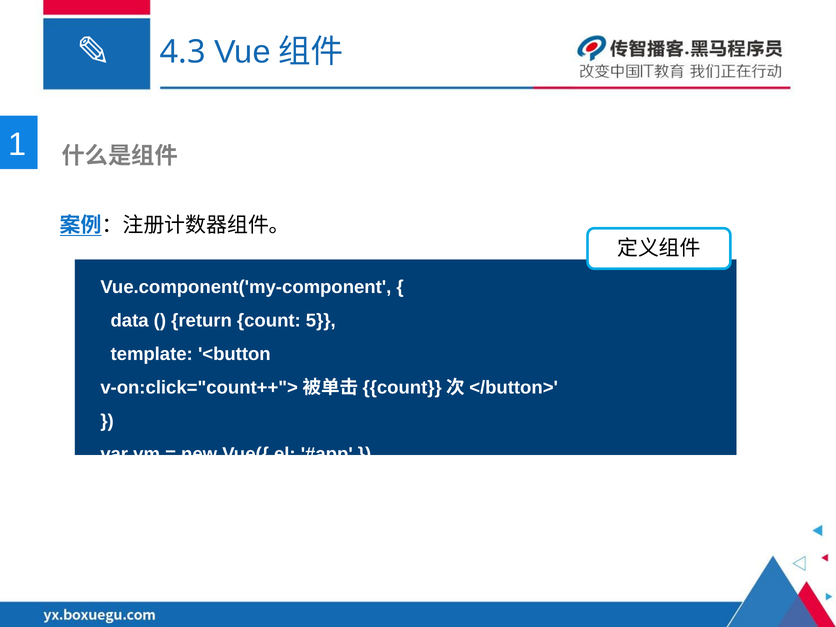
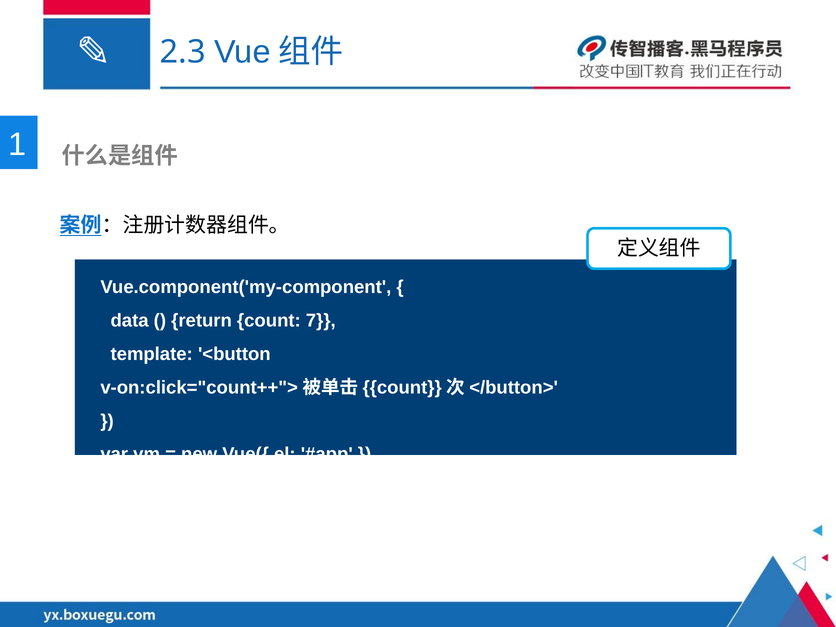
4.3: 4.3 -> 2.3 (183, 52)
5: 5 -> 7 (321, 321)
